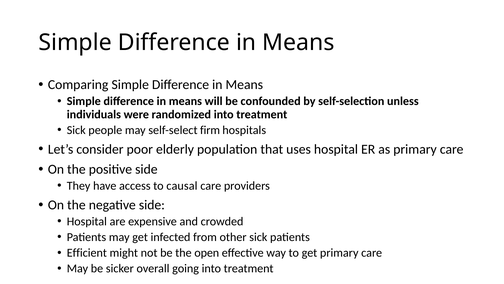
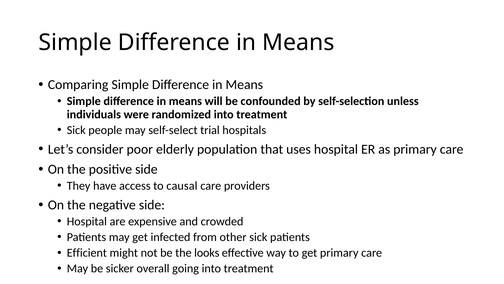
firm: firm -> trial (210, 130)
open: open -> looks (207, 252)
